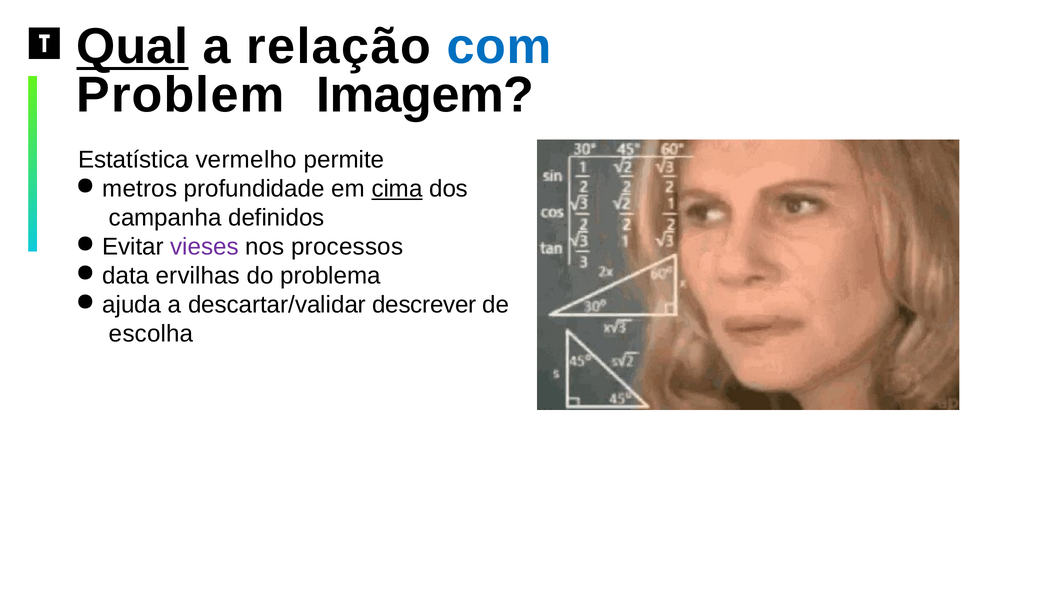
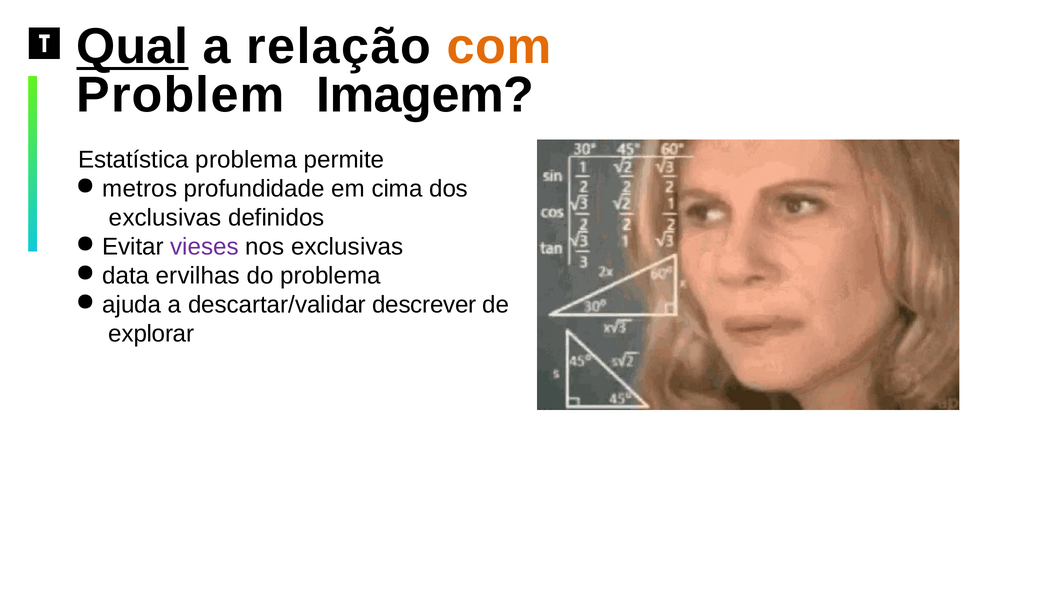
com colour: blue -> orange (499, 47)
Estatística vermelho: vermelho -> problema (246, 160)
cima underline: present -> none (397, 189)
campanha: campanha -> exclusivas (165, 218)
nos processos: processos -> exclusivas (347, 247)
escolha: escolha -> explorar (151, 334)
